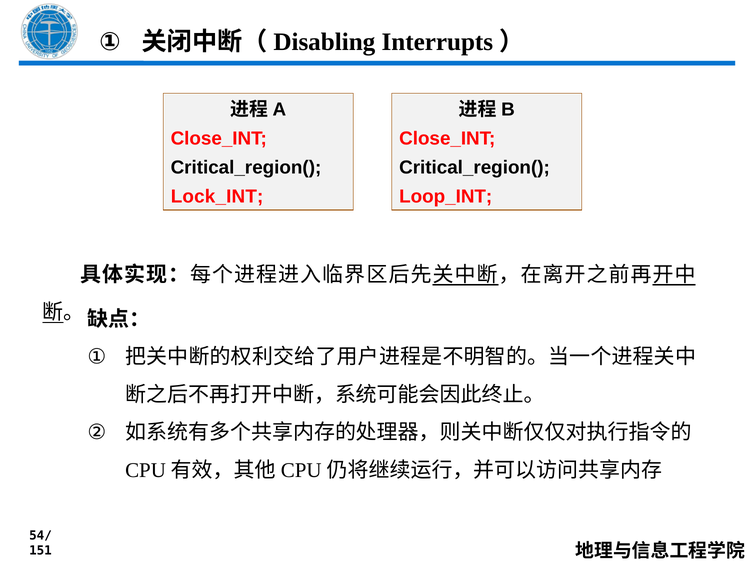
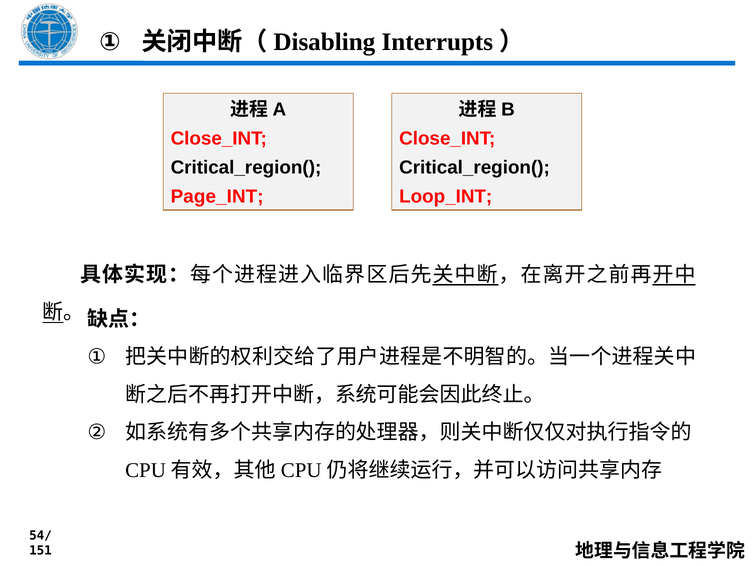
Lock_INT: Lock_INT -> Page_INT (217, 196)
